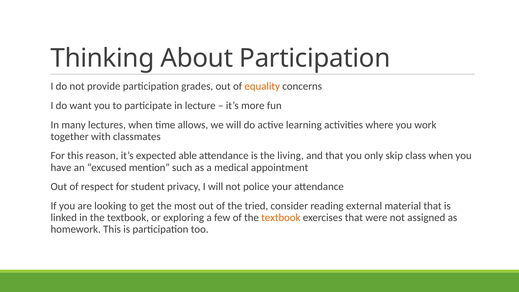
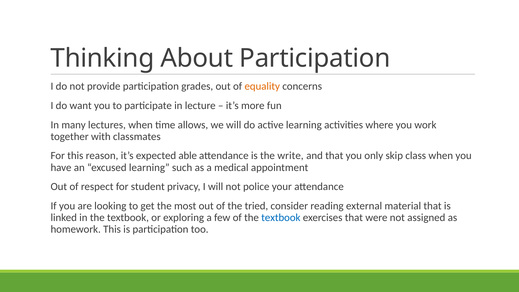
living: living -> write (291, 156)
excused mention: mention -> learning (149, 167)
textbook colour: orange -> blue (281, 218)
